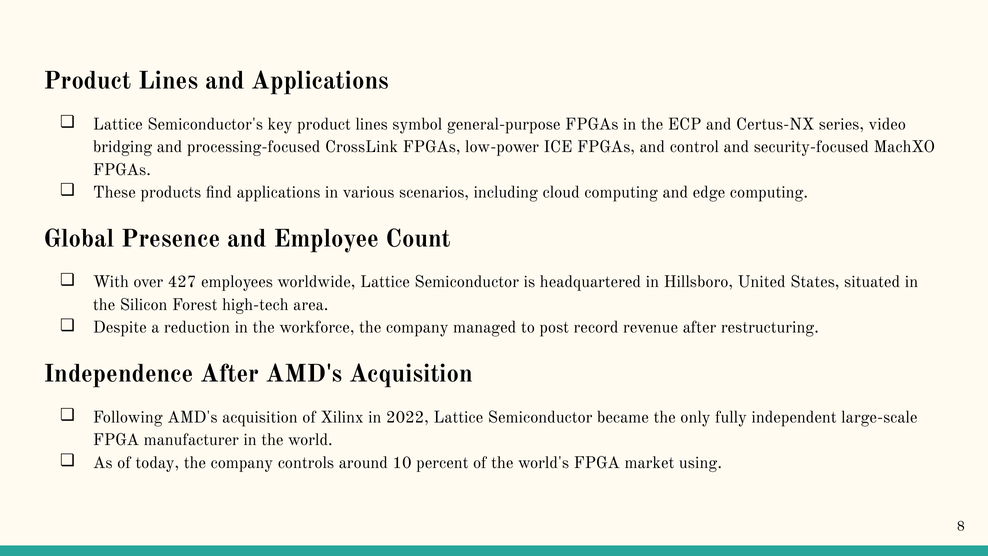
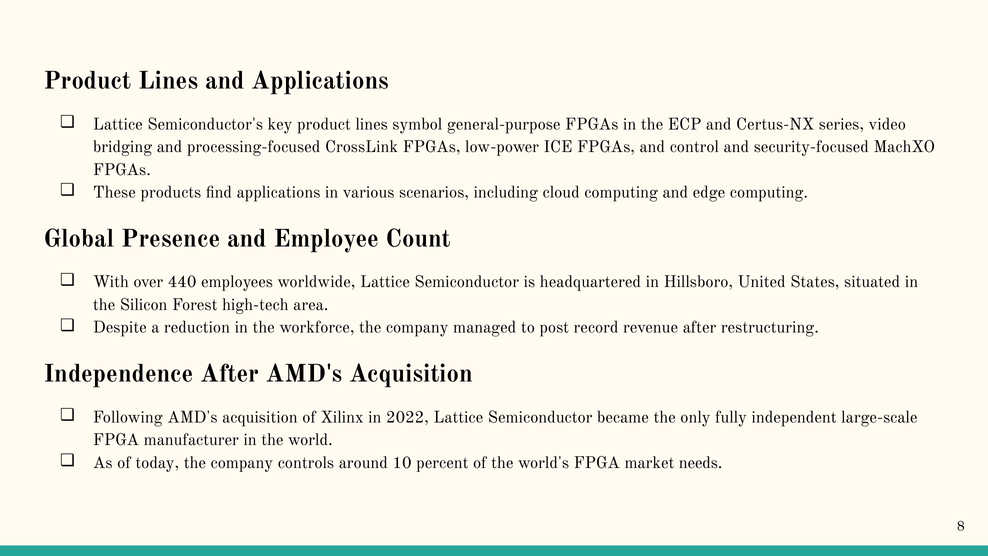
427: 427 -> 440 (182, 282)
using: using -> needs (701, 463)
